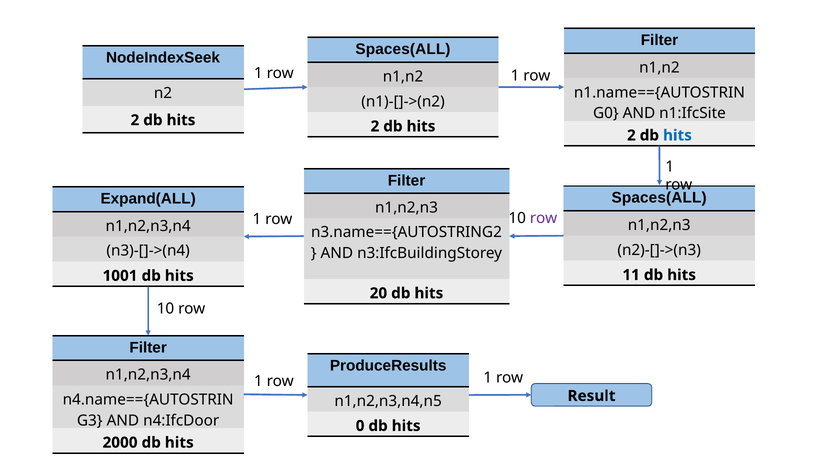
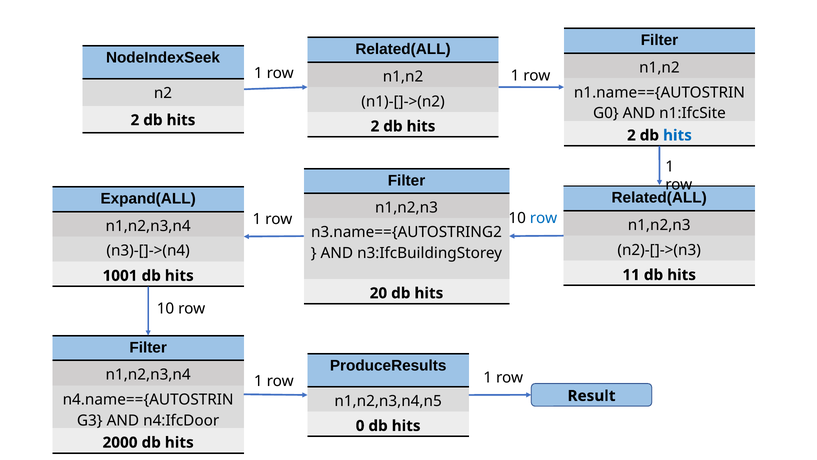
Spaces(ALL: Spaces(ALL -> Related(ALL (403, 49)
Spaces(ALL: Spaces(ALL -> Related(ALL (659, 198)
row colour: purple -> blue (544, 218)
